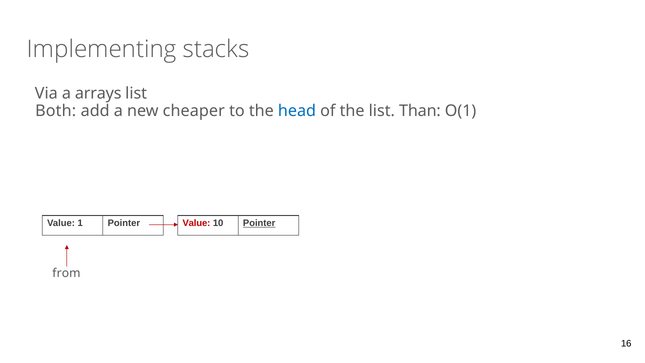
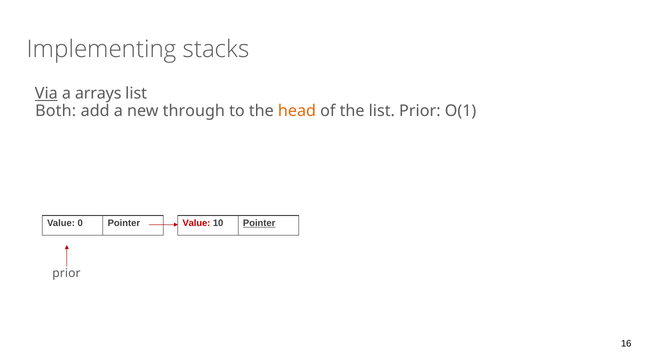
Via underline: none -> present (46, 93)
cheaper: cheaper -> through (194, 111)
head colour: blue -> orange (297, 111)
list Than: Than -> Prior (420, 111)
1: 1 -> 0 (80, 223)
from: from -> prior (66, 273)
